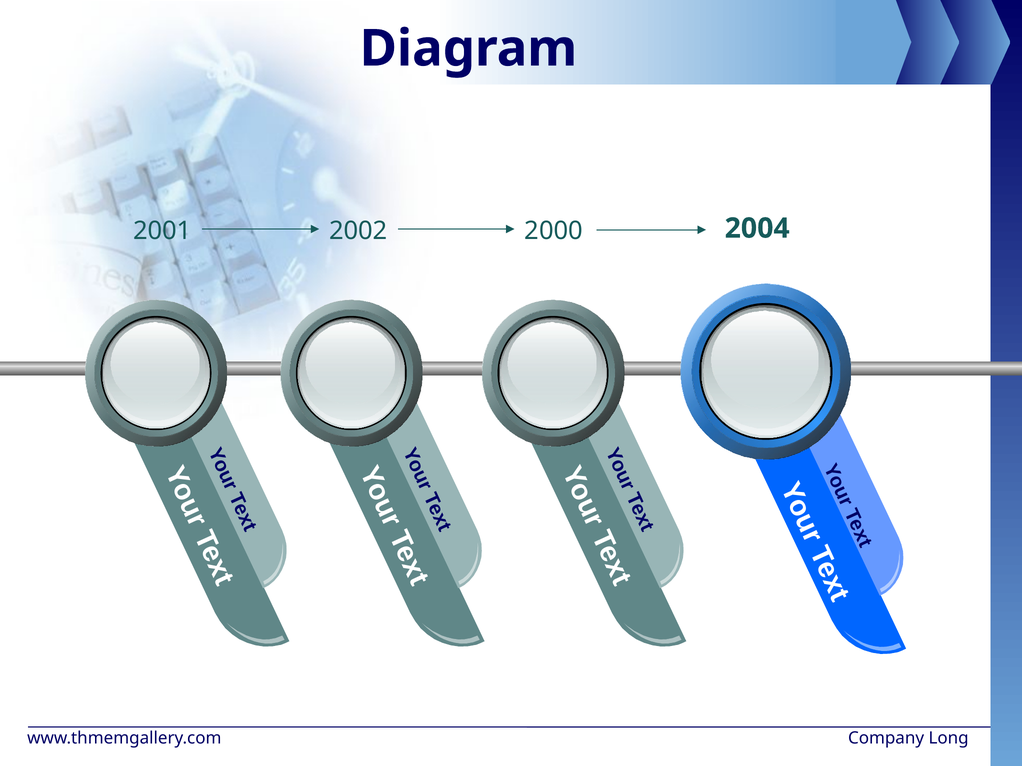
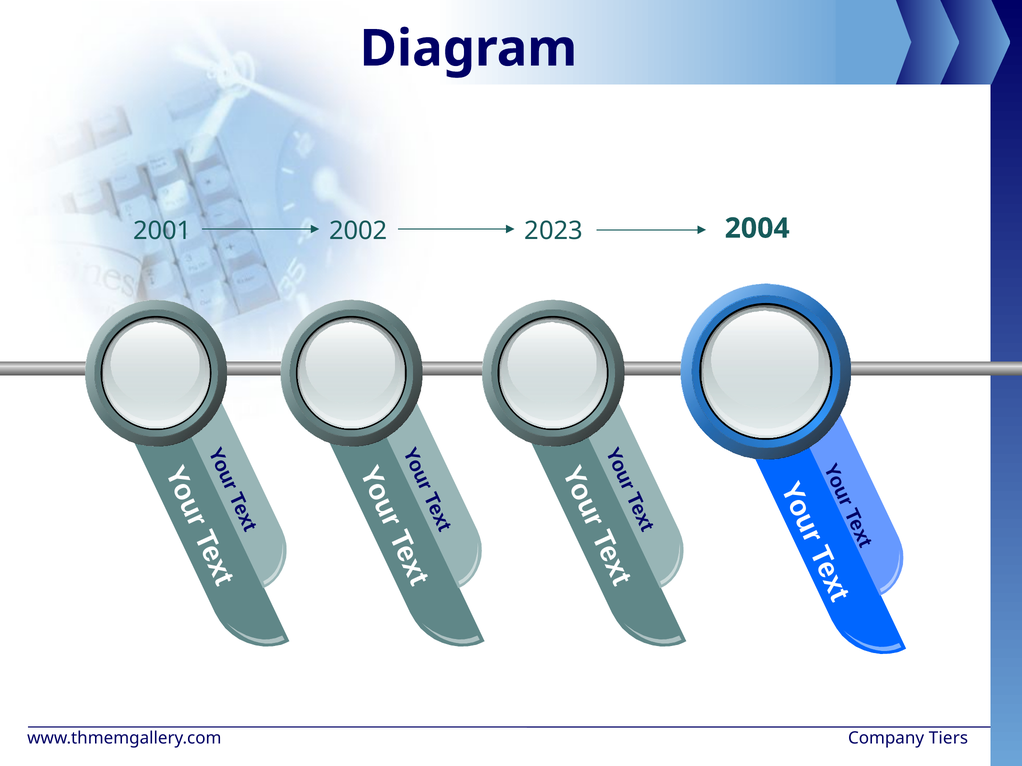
2000: 2000 -> 2023 (554, 231)
Long: Long -> Tiers (948, 739)
